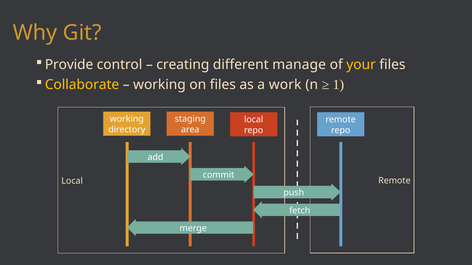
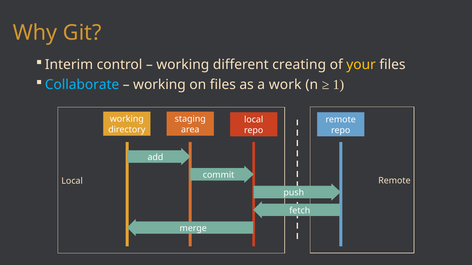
Provide: Provide -> Interim (69, 65)
creating: creating -> working (183, 65)
manage: manage -> creating (299, 65)
Collaborate colour: yellow -> light blue (82, 85)
